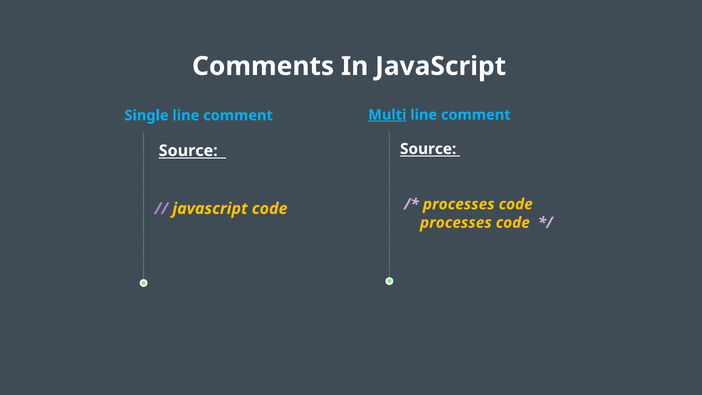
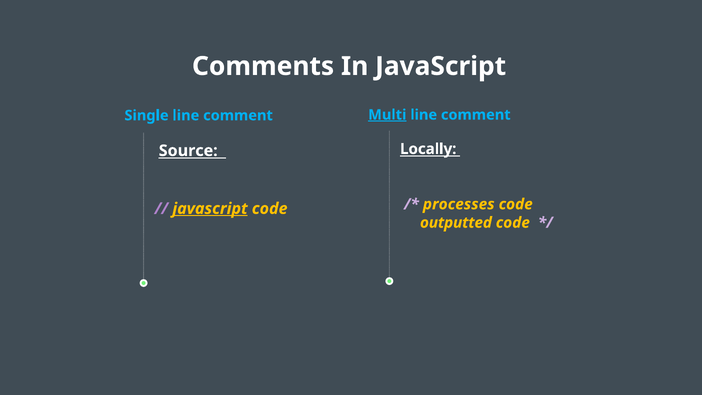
Source: Source -> Locally (428, 149)
javascript underline: none -> present (210, 209)
processes: processes -> outputted (456, 223)
